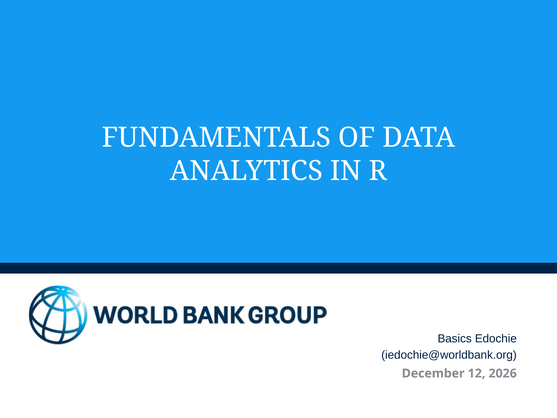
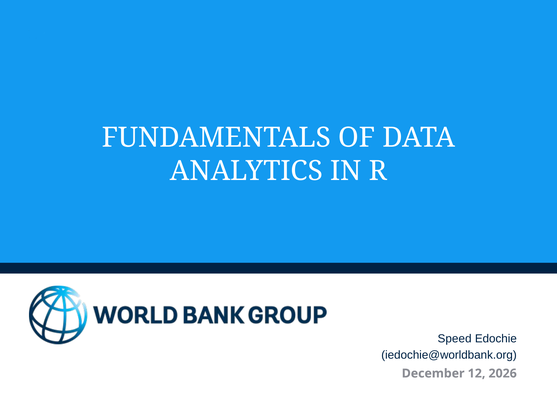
Basics: Basics -> Speed (455, 338)
